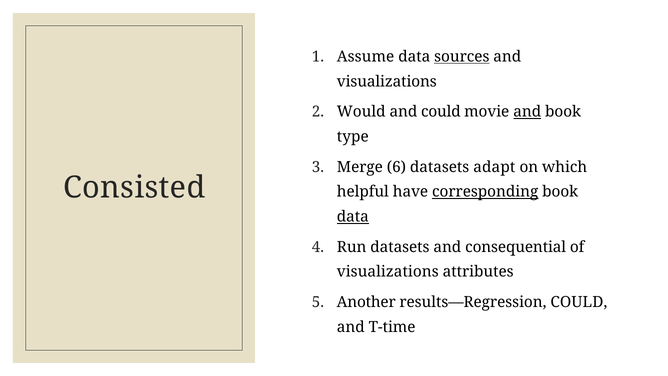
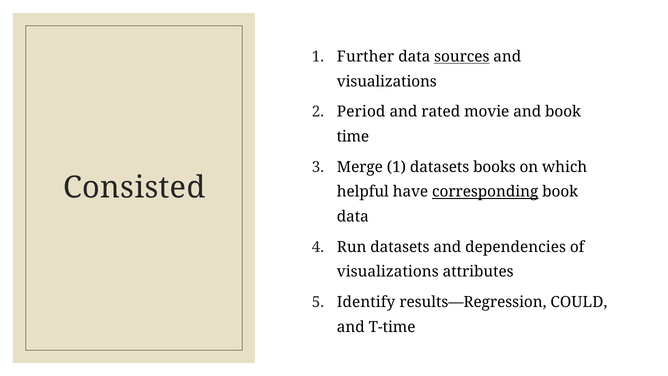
Assume: Assume -> Further (366, 57)
Would: Would -> Period (361, 112)
and could: could -> rated (441, 112)
and underline: present -> none (527, 112)
type: type -> time (353, 137)
Merge 6: 6 -> 1 (396, 167)
adapt: adapt -> books (494, 167)
data underline: present -> none (353, 217)
consequential: consequential -> dependencies (516, 247)
Another: Another -> Identify (366, 302)
